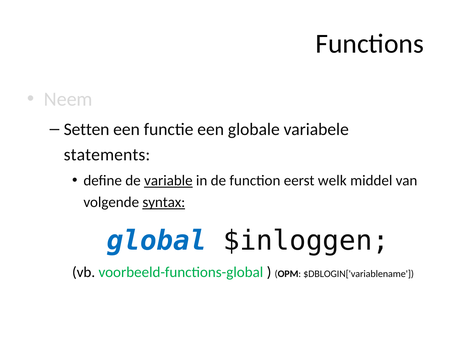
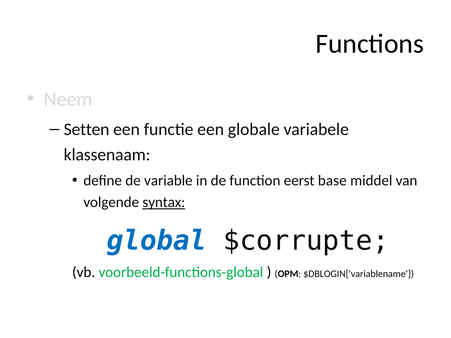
statements: statements -> klassenaam (107, 155)
variable underline: present -> none (168, 181)
welk: welk -> base (332, 181)
$inloggen: $inloggen -> $corrupte (306, 241)
